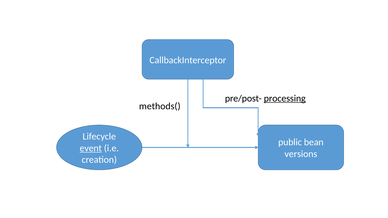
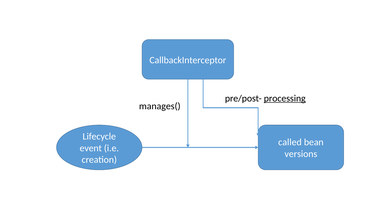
methods(: methods( -> manages( (160, 106)
public: public -> called (290, 142)
event underline: present -> none (91, 148)
